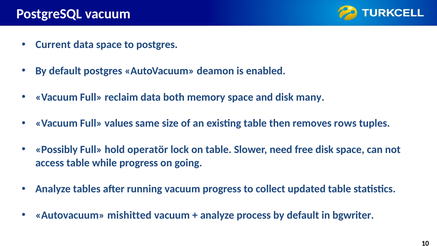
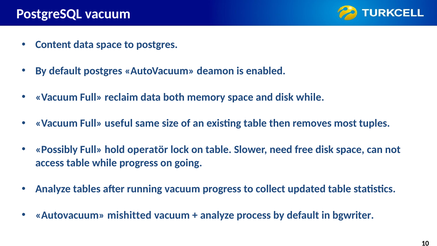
Current: Current -> Content (53, 45)
disk many: many -> while (310, 97)
values: values -> useful (119, 123)
rows: rows -> most (345, 123)
